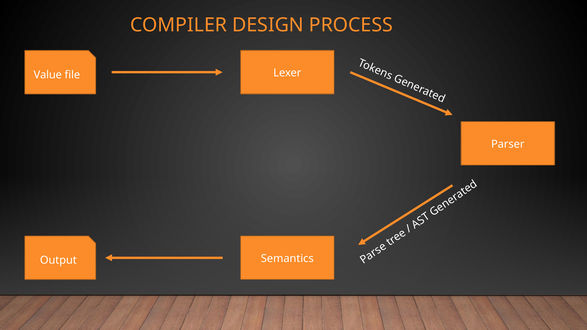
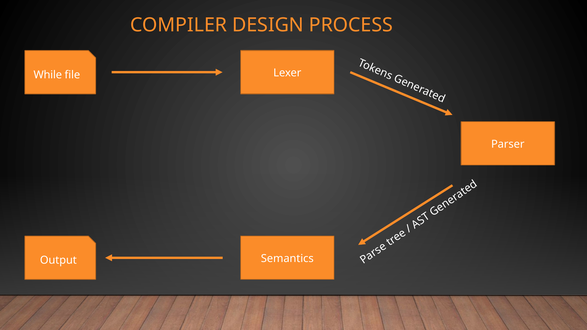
Value: Value -> While (48, 75)
